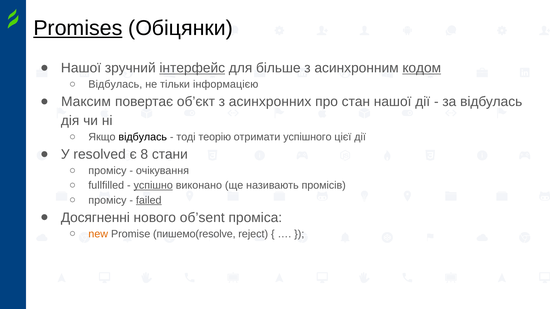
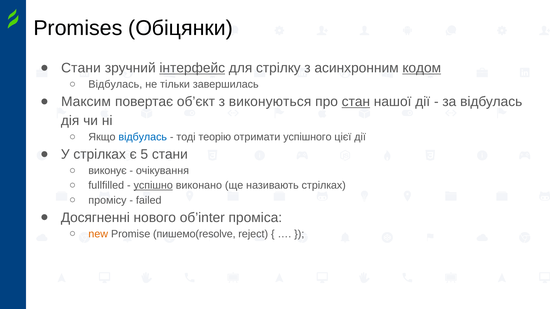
Promises underline: present -> none (78, 28)
Нашої: Нашої -> Стани (81, 68)
більше: більше -> стрілку (278, 68)
інформацією: інформацією -> завершилась (226, 85)
асинхронних: асинхронних -> виконуються (270, 102)
стан underline: none -> present (356, 102)
відбулась colour: black -> blue (143, 137)
У resolved: resolved -> стрілках (100, 155)
8: 8 -> 5 (144, 155)
промісу: промісу -> виконує (108, 171)
називають промісів: промісів -> стрілках (324, 186)
failed underline: present -> none (149, 200)
об’sent: об’sent -> об’inter (202, 218)
